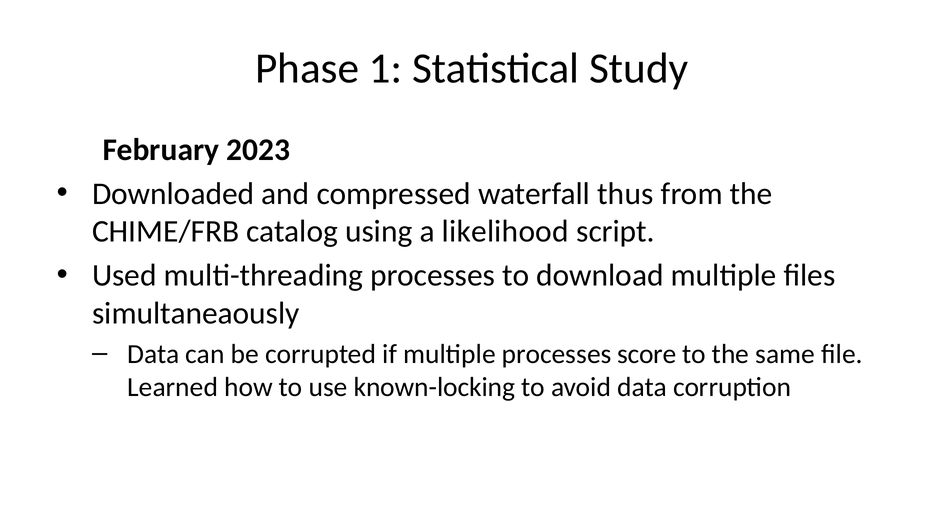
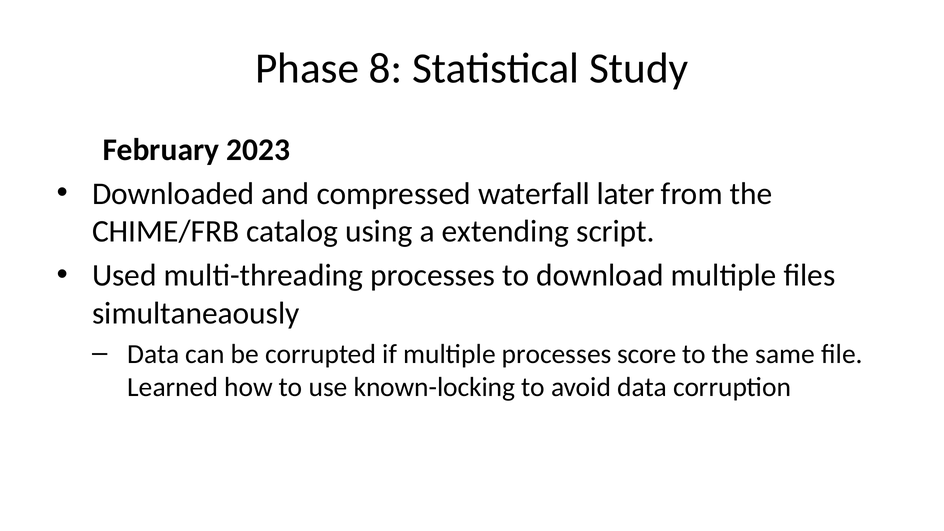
1: 1 -> 8 (386, 68)
thus: thus -> later (626, 194)
likelihood: likelihood -> extending (505, 232)
